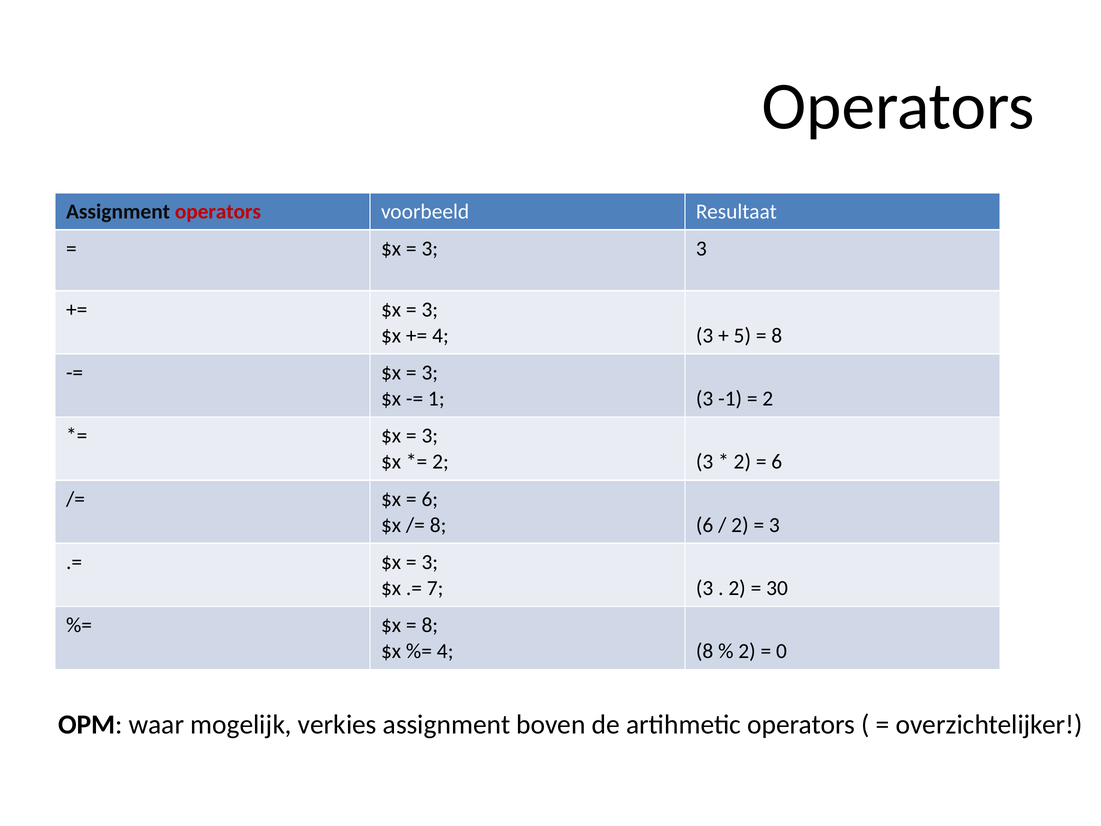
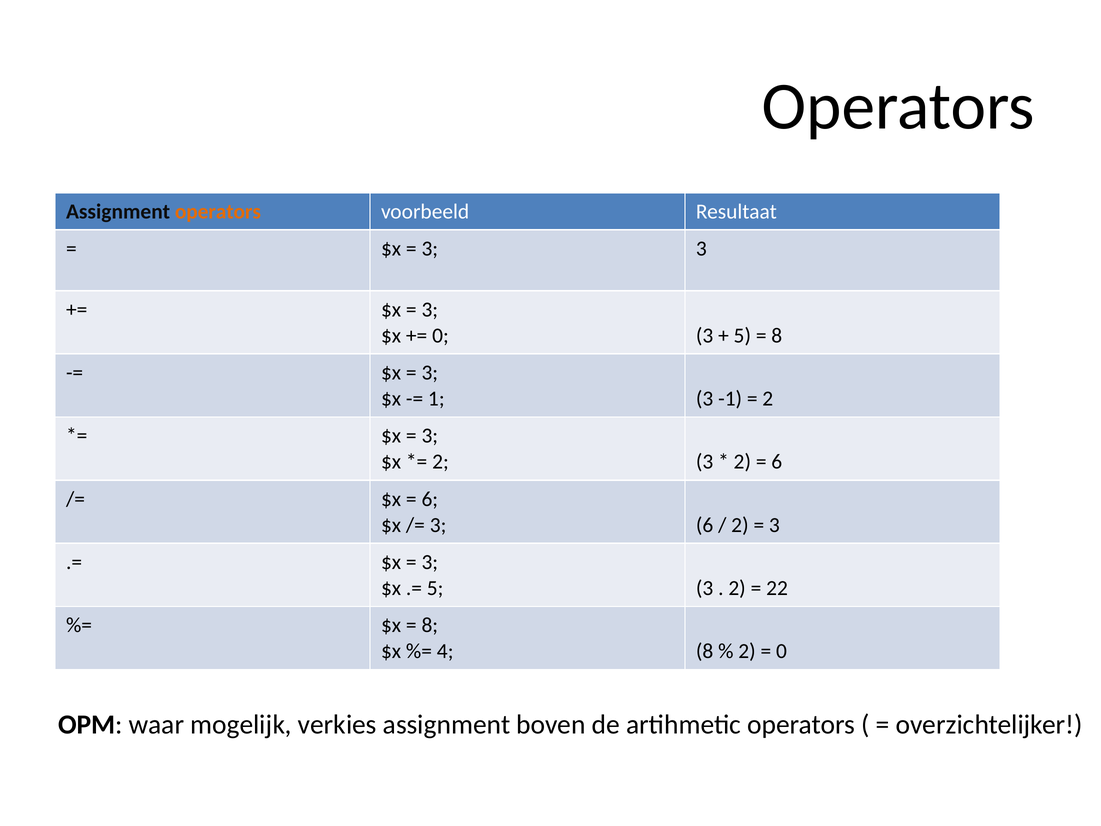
operators colour: red -> orange (218, 211)
4: 4 -> 0 (440, 335)
8: 8 -> 3 (438, 525)
7: 7 -> 5 (435, 588)
30: 30 -> 22 (777, 588)
